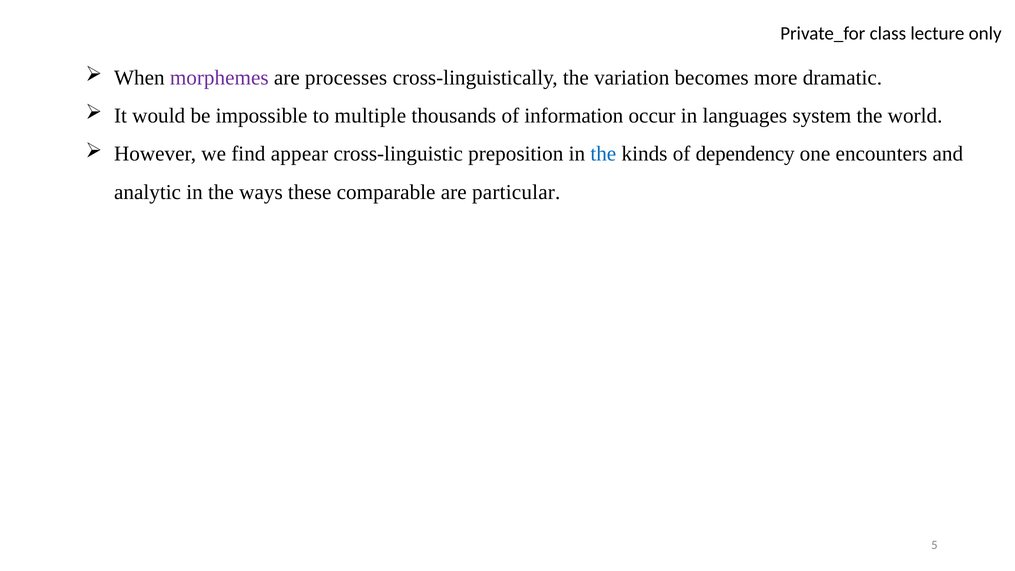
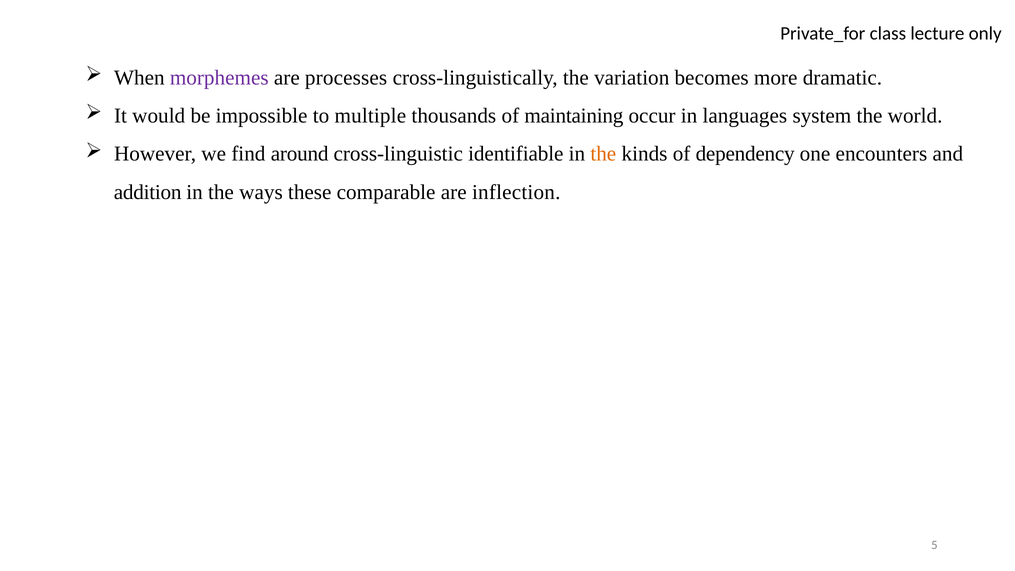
information: information -> maintaining (574, 116)
appear: appear -> around (300, 154)
preposition: preposition -> identifiable (516, 154)
the colour: blue -> orange (603, 154)
analytic: analytic -> addition (148, 192)
particular: particular -> inflection (516, 192)
